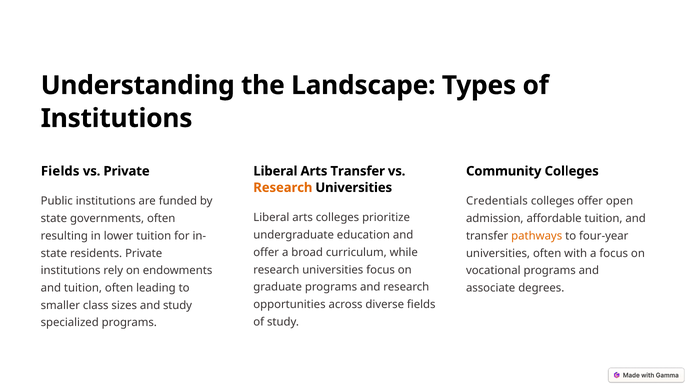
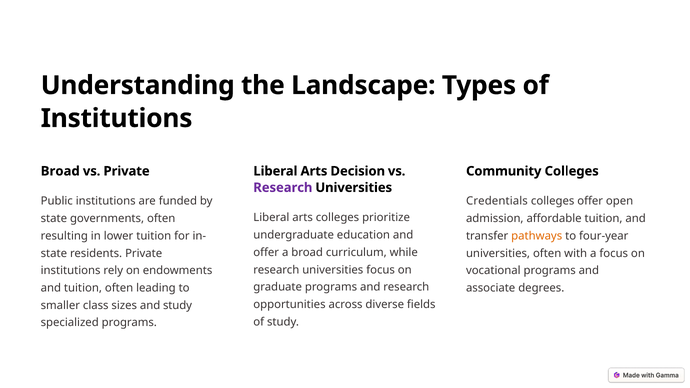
Fields: Fields -> Broad (60, 171)
Arts Transfer: Transfer -> Decision (358, 171)
Research colour: orange -> purple (283, 188)
